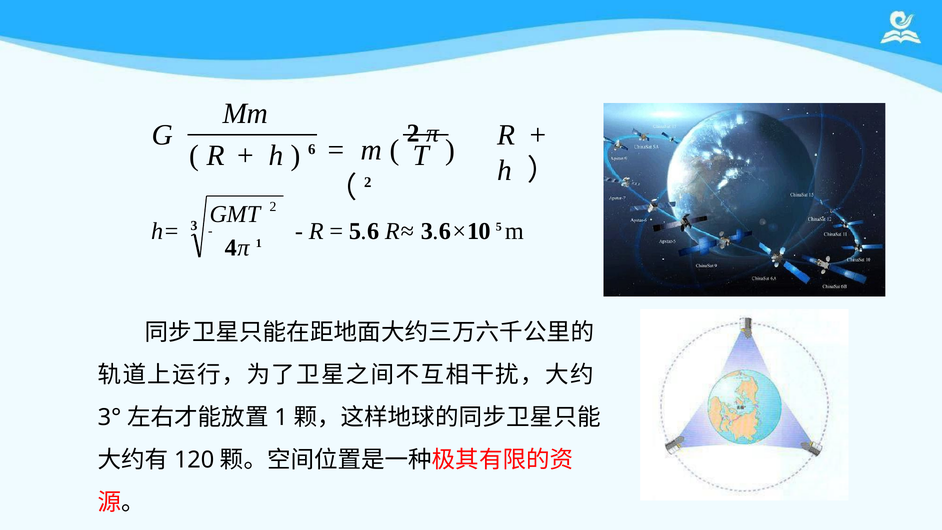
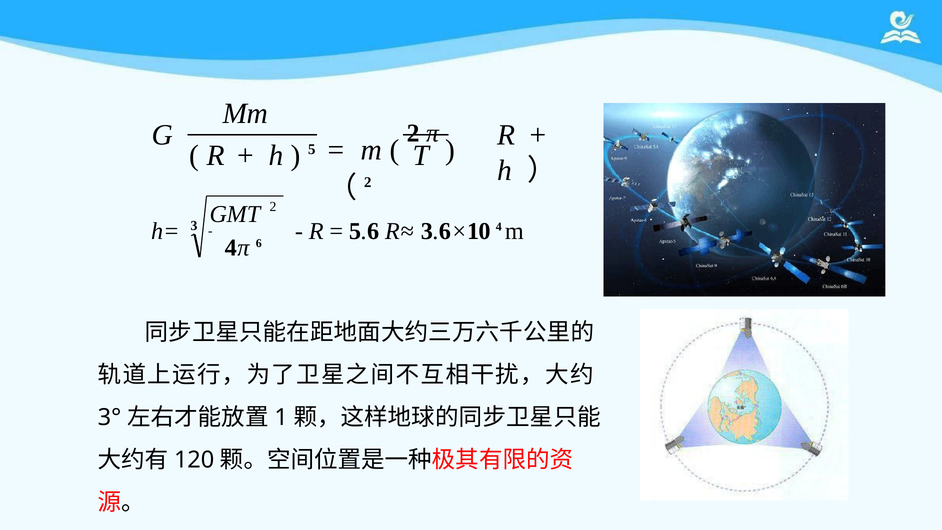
6: 6 -> 5 (312, 149)
5: 5 -> 4 (499, 227)
1: 1 -> 6 (259, 243)
